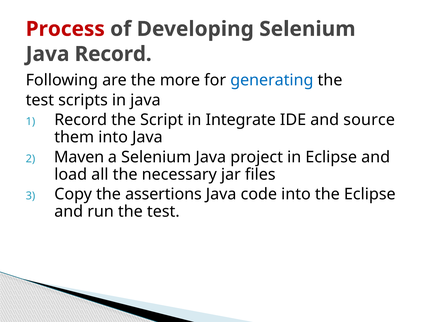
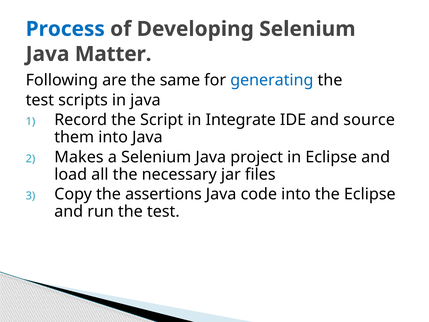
Process colour: red -> blue (65, 29)
Java Record: Record -> Matter (113, 54)
more: more -> same (180, 80)
Maven: Maven -> Makes (79, 157)
